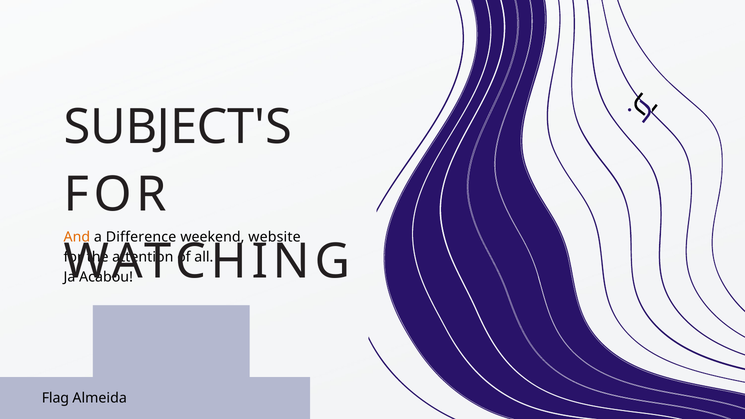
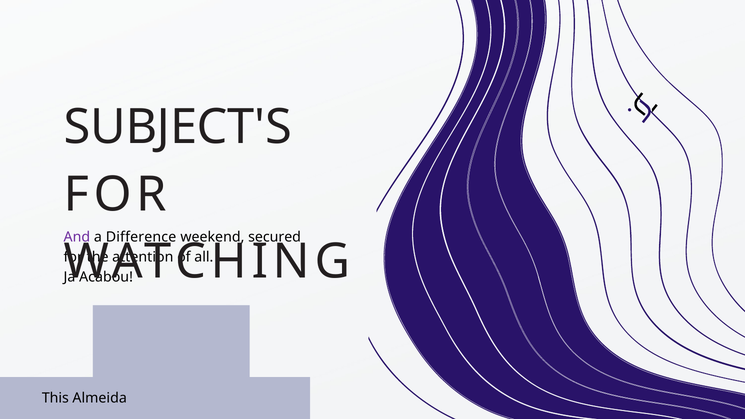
And colour: orange -> purple (77, 237)
website: website -> secured (275, 237)
Flag: Flag -> This (55, 398)
